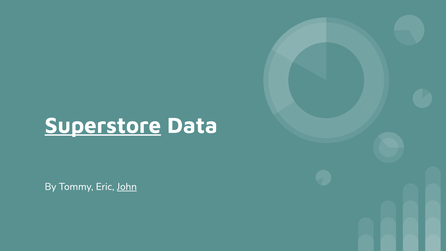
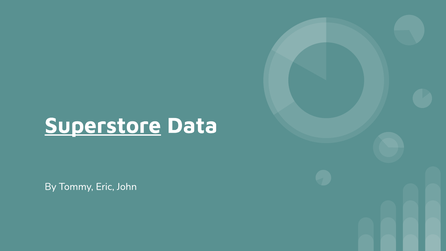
John underline: present -> none (127, 187)
